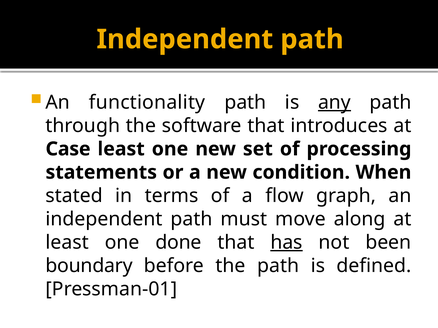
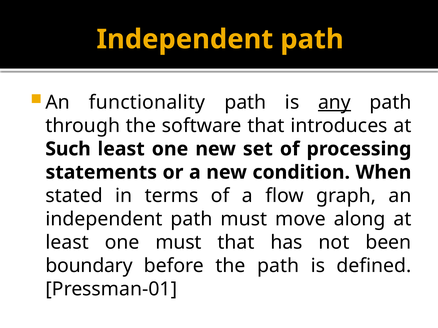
Case: Case -> Such (68, 149)
one done: done -> must (179, 243)
has underline: present -> none (286, 243)
